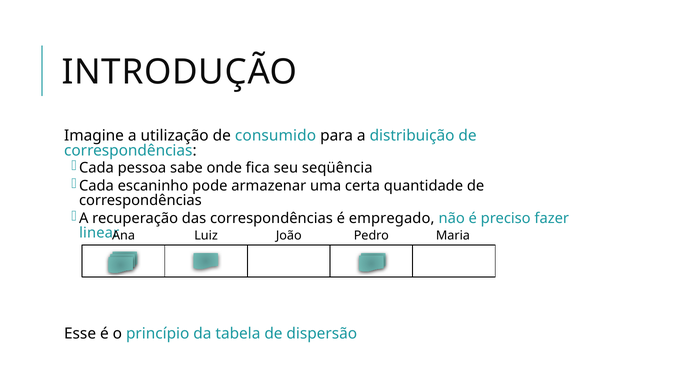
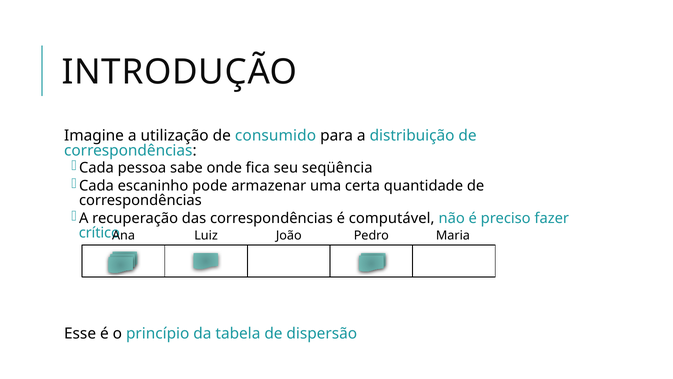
empregado: empregado -> computável (392, 218)
linear: linear -> crítico (99, 233)
